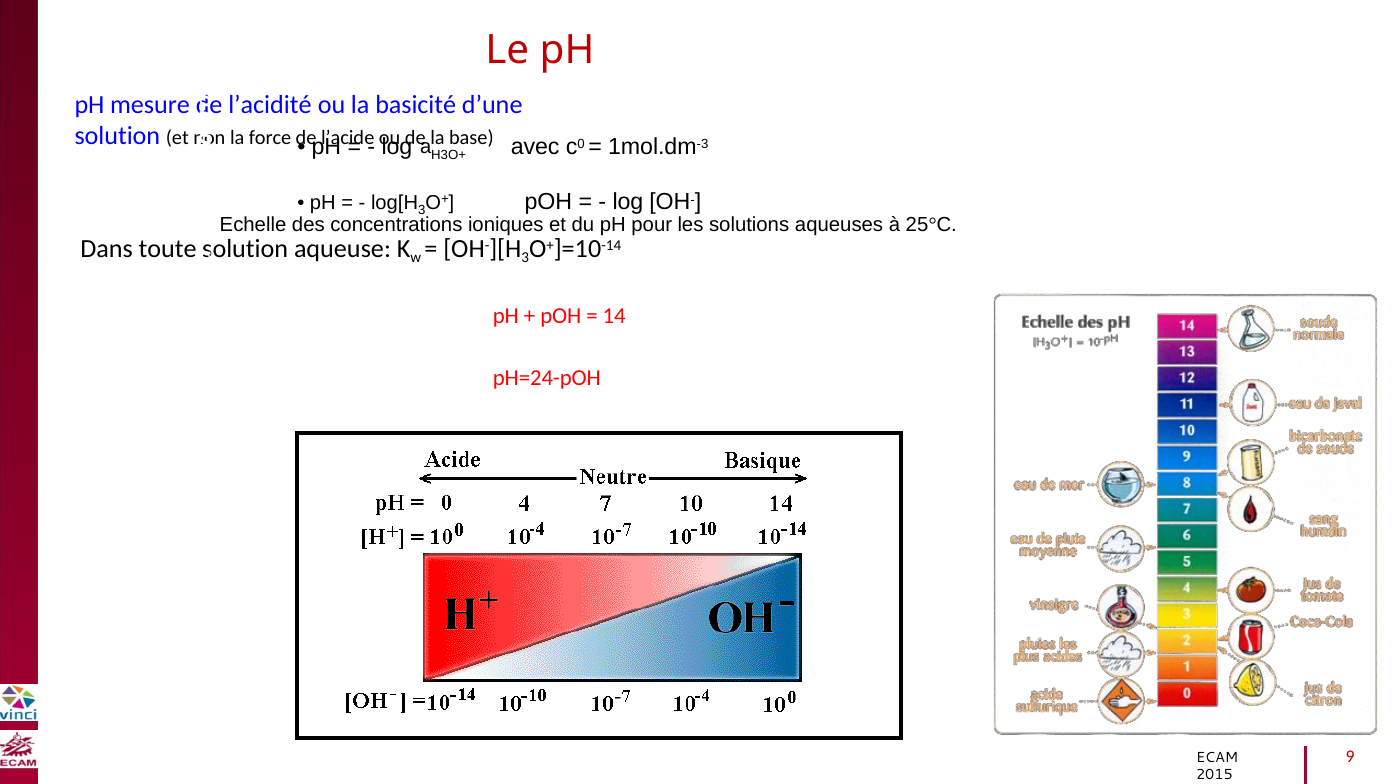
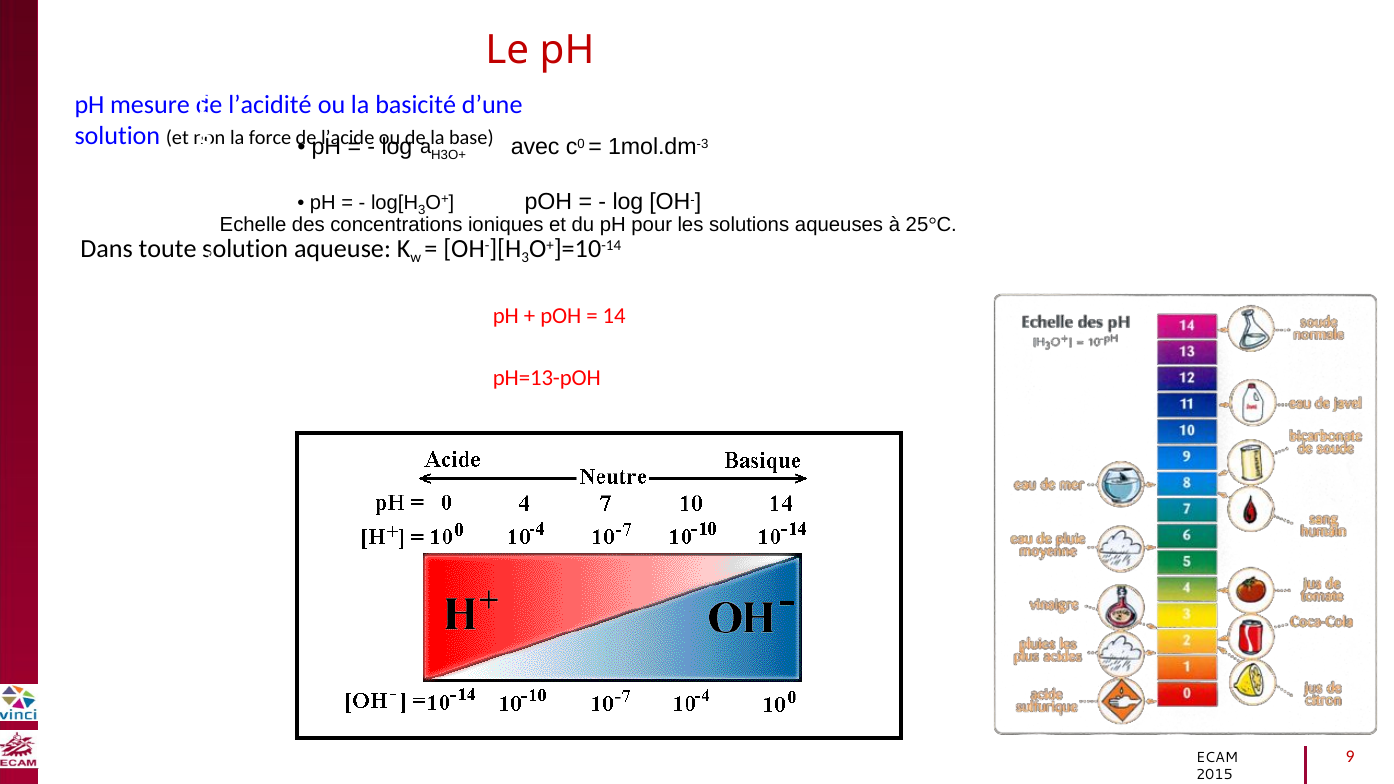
pH=24-pOH: pH=24-pOH -> pH=13-pOH (547, 378)
